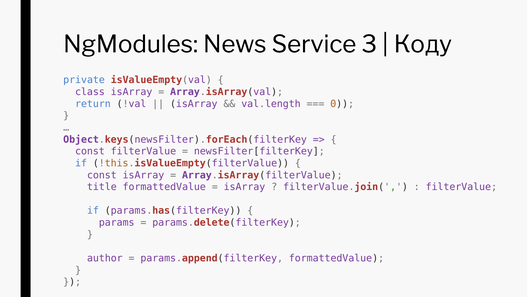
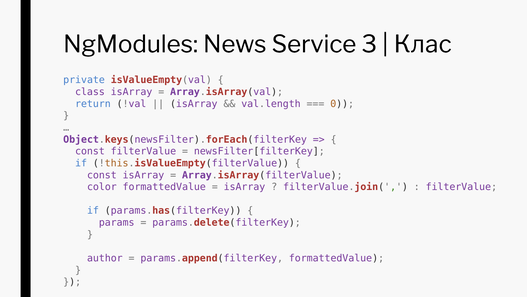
Коду: Коду -> Клас (423, 44)
title: title -> color (102, 187)
